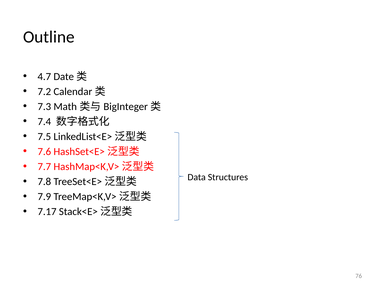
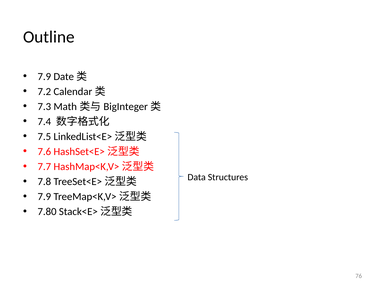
4.7: 4.7 -> 7.9 (44, 76)
7.17: 7.17 -> 7.80 (47, 211)
